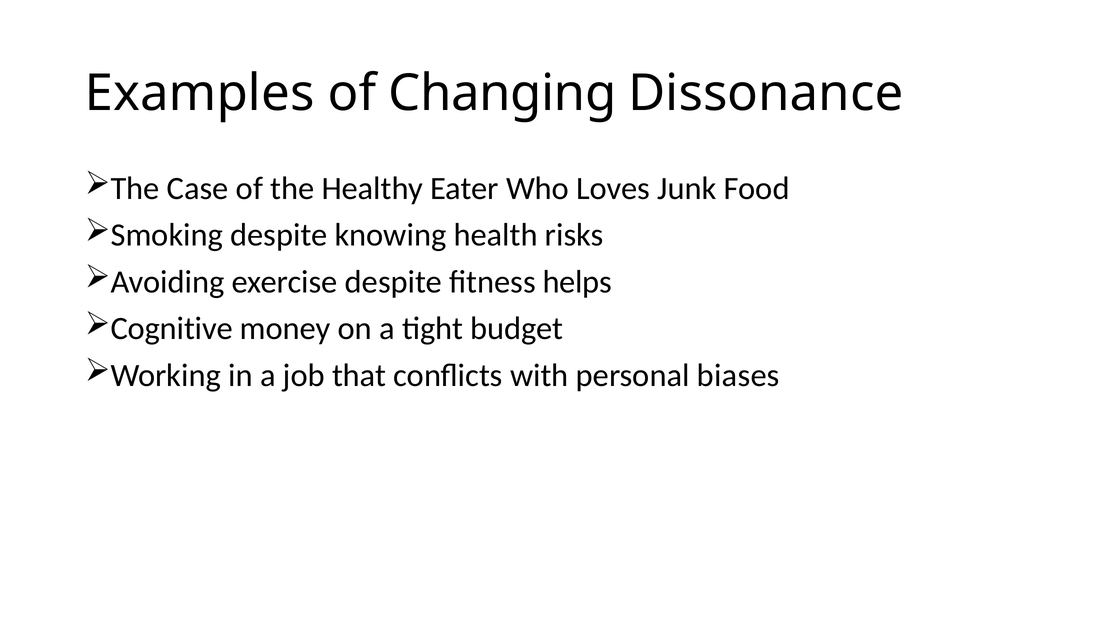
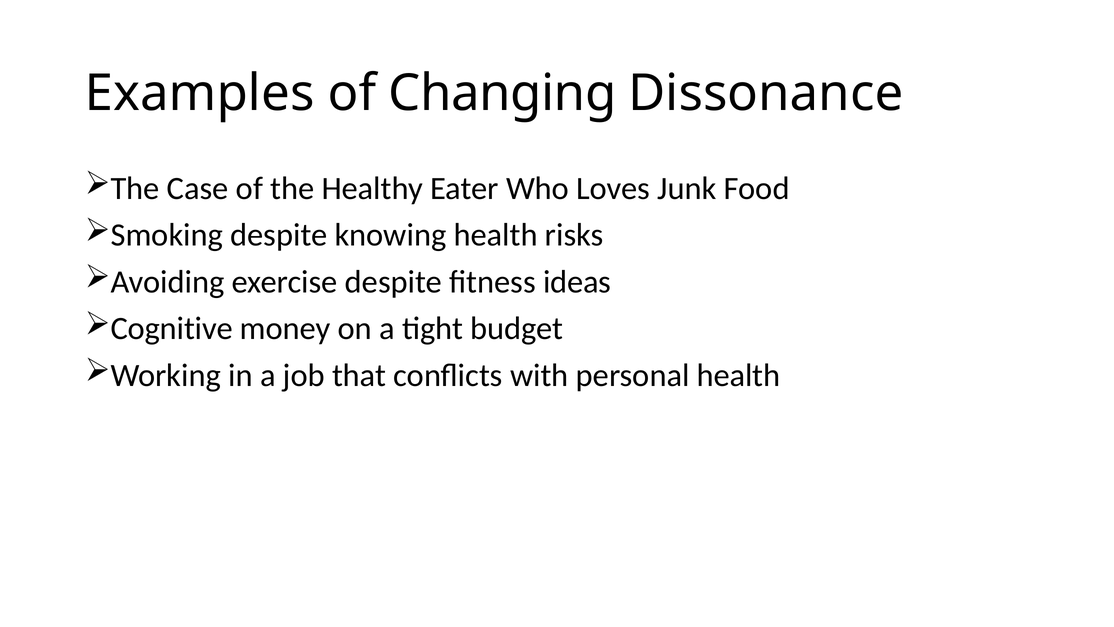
helps: helps -> ideas (577, 282)
personal biases: biases -> health (738, 375)
